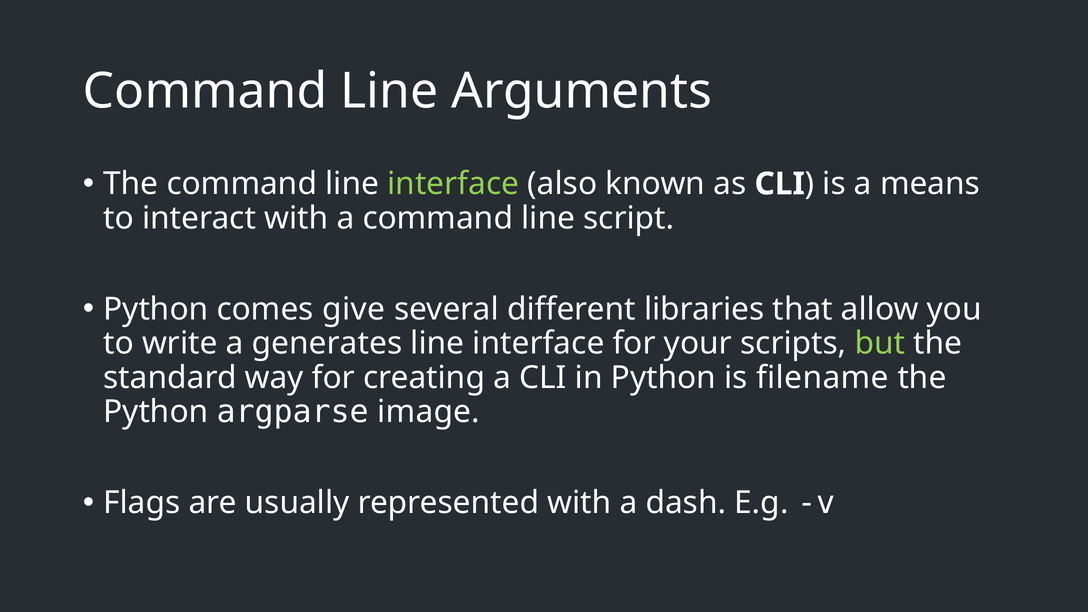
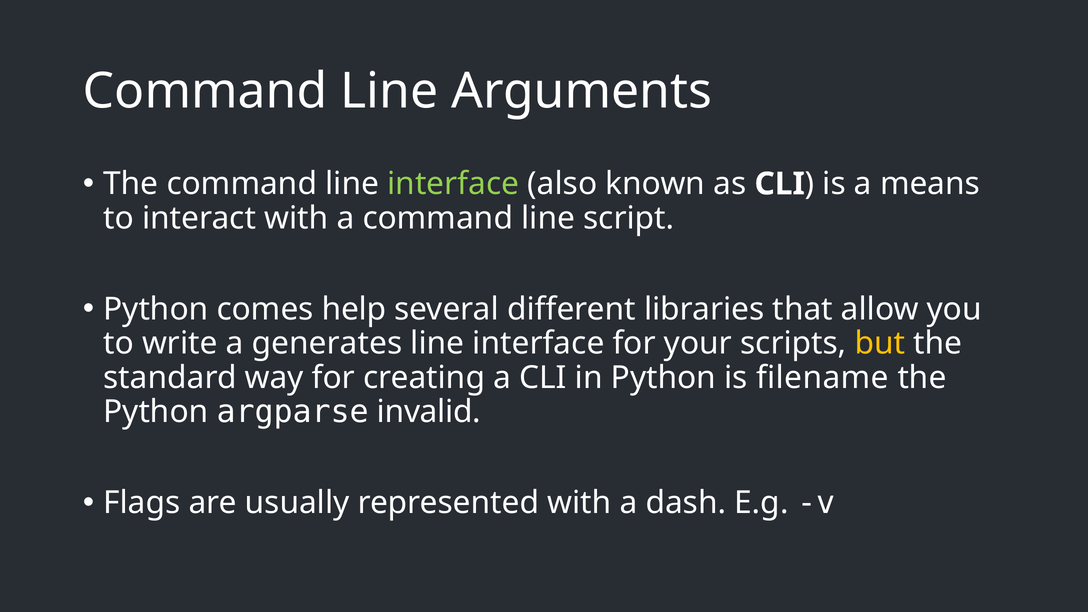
give: give -> help (354, 309)
but colour: light green -> yellow (880, 343)
image: image -> invalid (429, 412)
